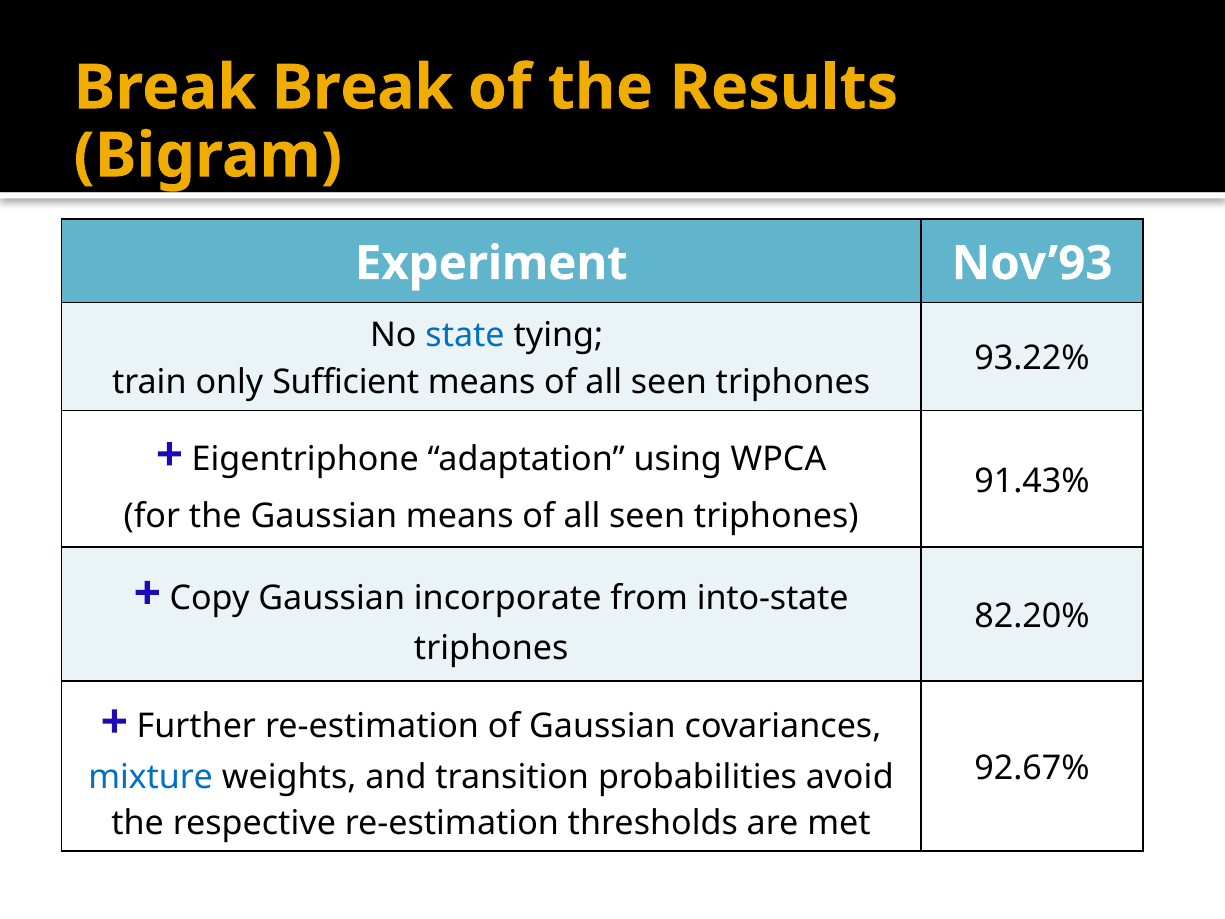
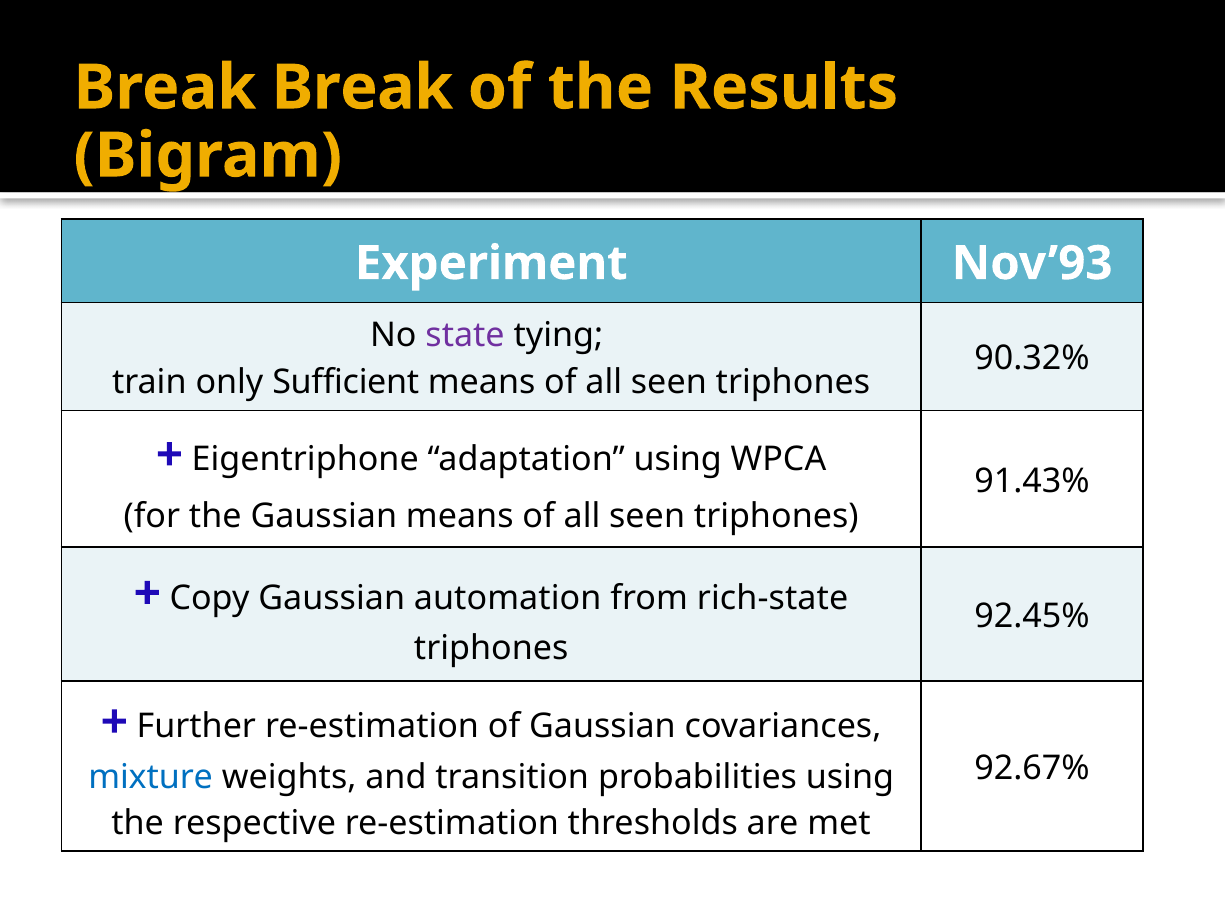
state colour: blue -> purple (465, 335)
93.22%: 93.22% -> 90.32% (1032, 358)
incorporate: incorporate -> automation (508, 598)
into-state: into-state -> rich-state (773, 598)
82.20%: 82.20% -> 92.45% (1032, 616)
probabilities avoid: avoid -> using (850, 777)
